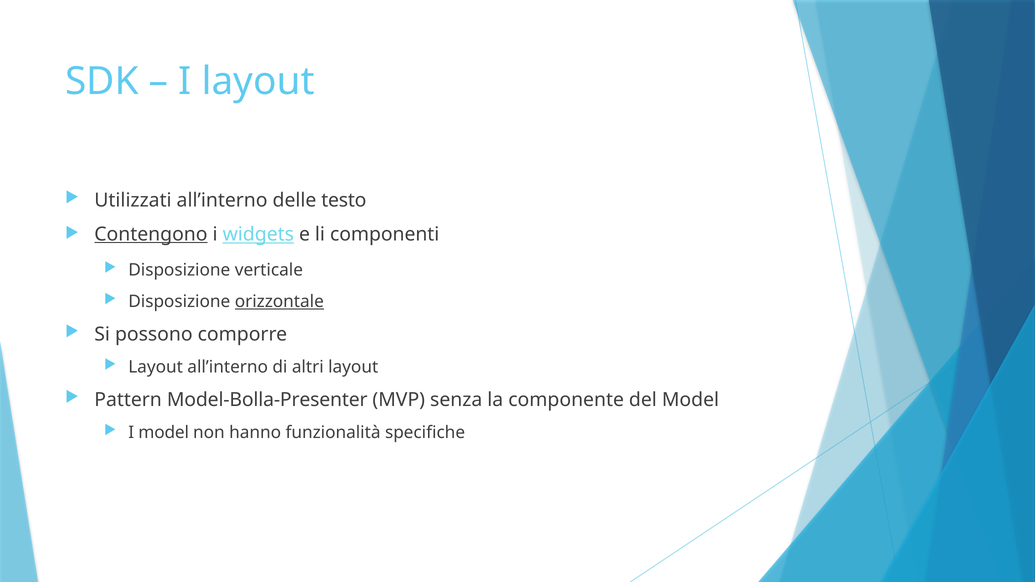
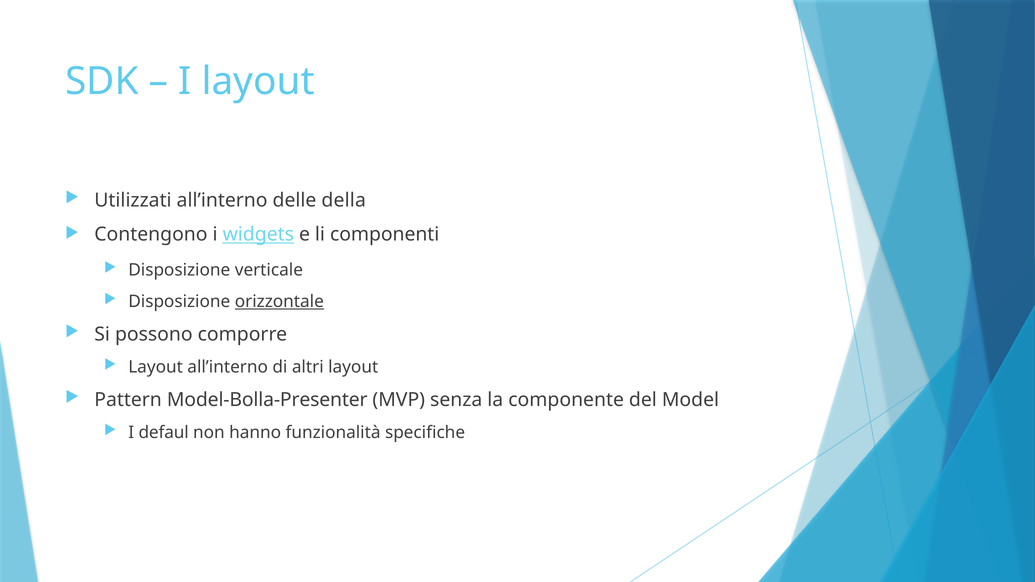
testo: testo -> della (344, 200)
Contengono underline: present -> none (151, 234)
I model: model -> defaul (164, 433)
